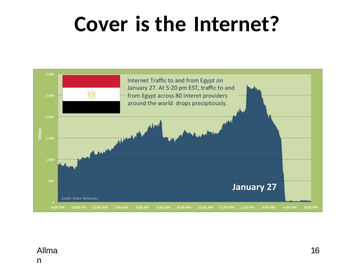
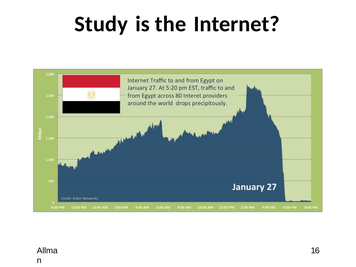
Cover: Cover -> Study (101, 24)
